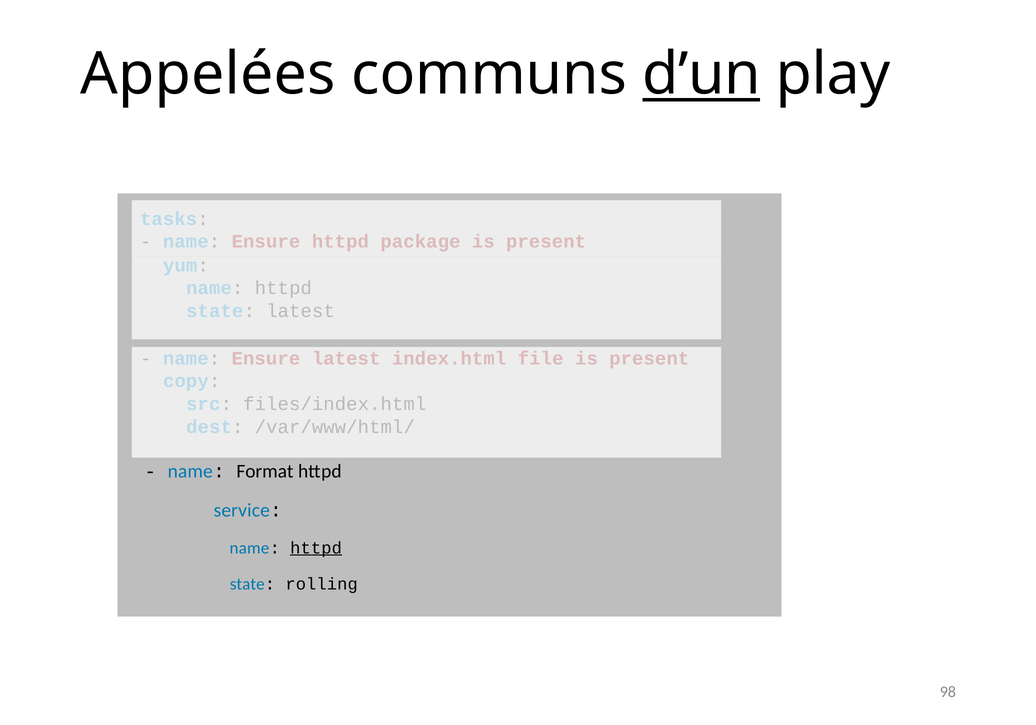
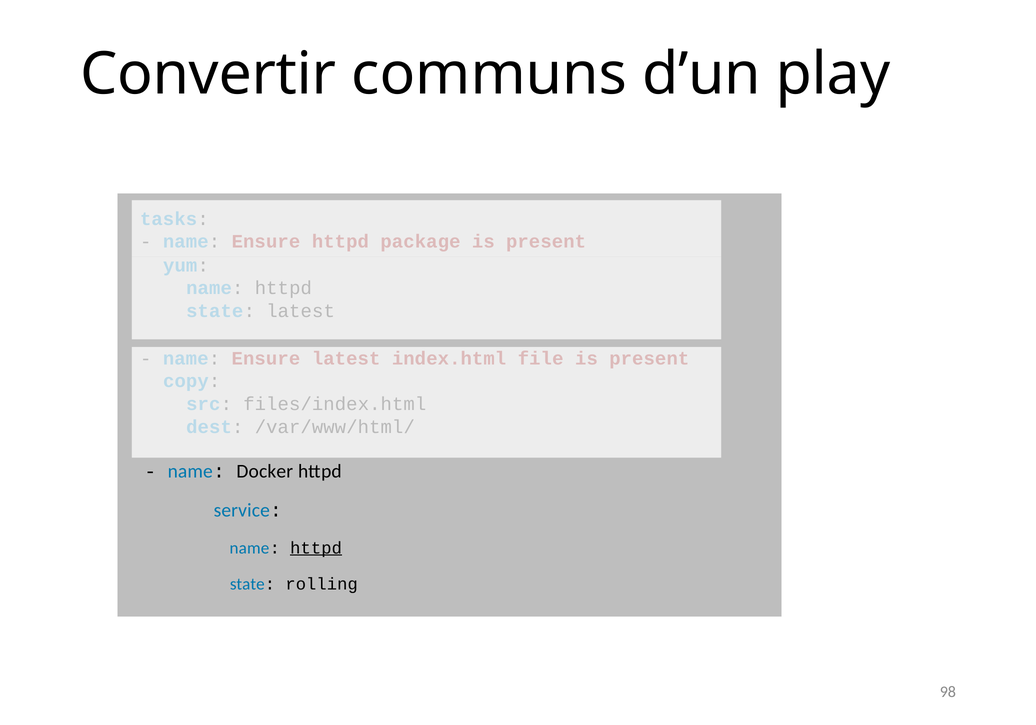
Appelées: Appelées -> Convertir (208, 74)
d’un underline: present -> none (701, 74)
Format: Format -> Docker (265, 471)
